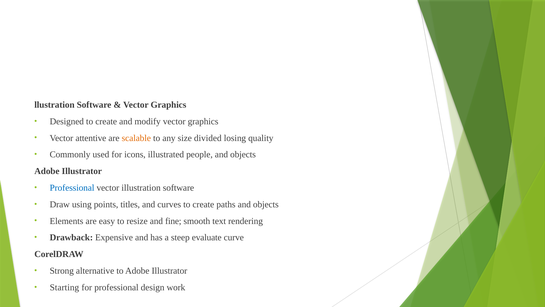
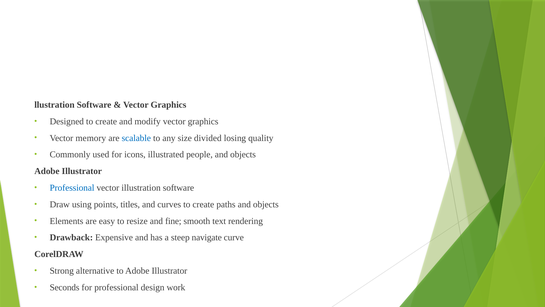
attentive: attentive -> memory (91, 138)
scalable colour: orange -> blue (136, 138)
evaluate: evaluate -> navigate (207, 237)
Starting: Starting -> Seconds (65, 287)
